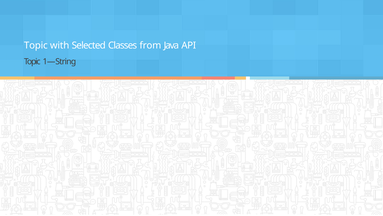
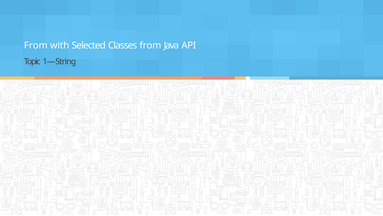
Topic: Topic -> From (36, 45)
